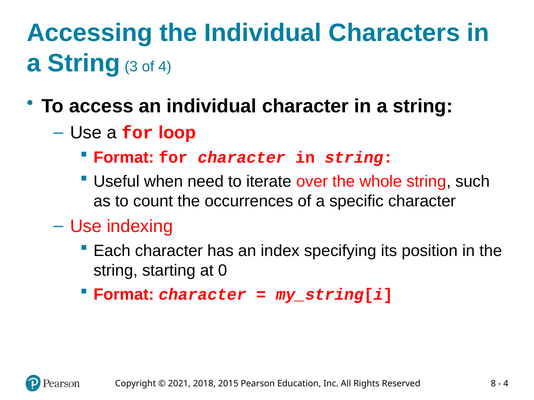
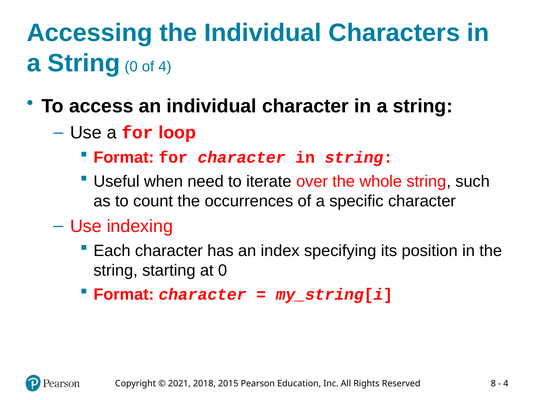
String 3: 3 -> 0 (131, 67)
